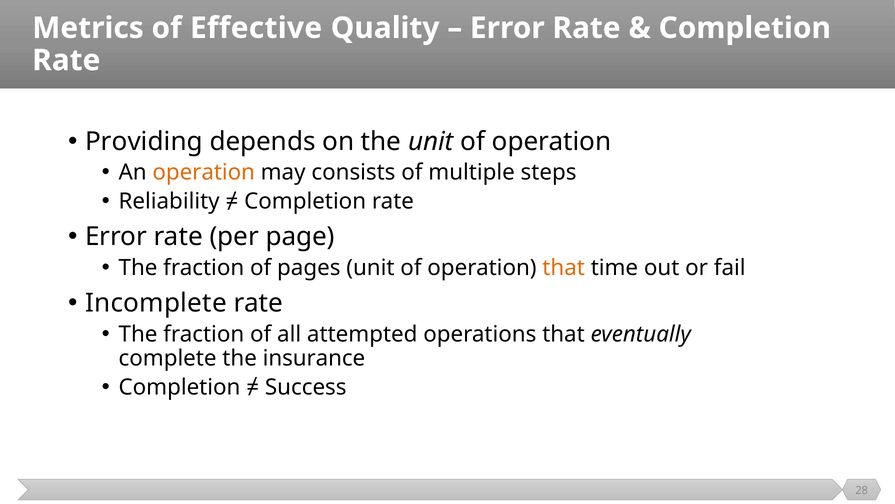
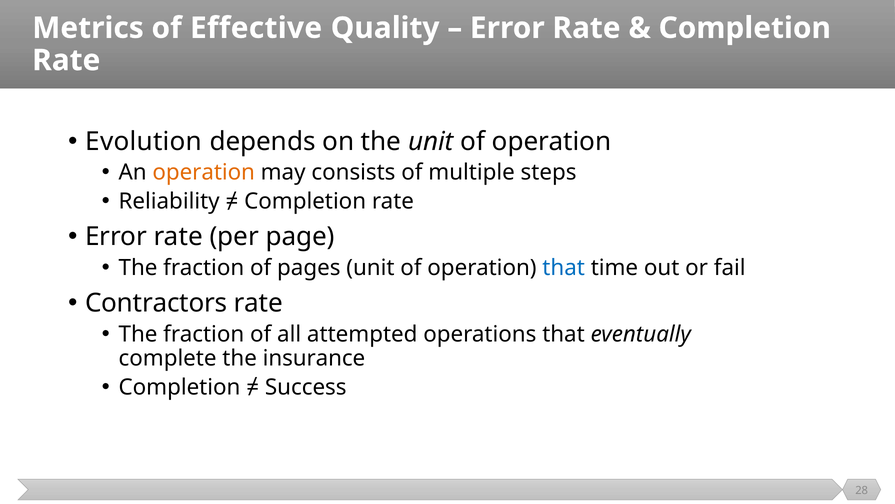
Providing: Providing -> Evolution (144, 141)
that colour: orange -> blue (564, 267)
Incomplete: Incomplete -> Contractors (156, 303)
